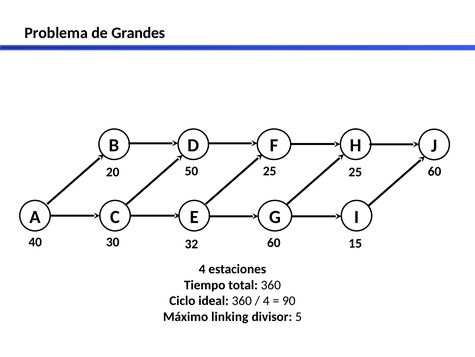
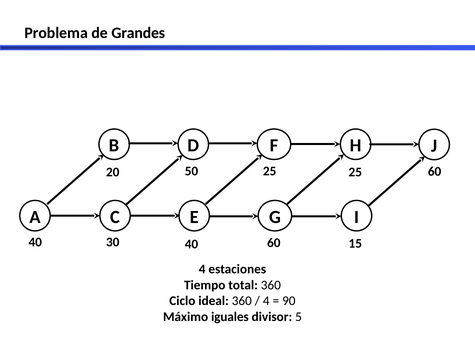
30 32: 32 -> 40 (191, 244)
linking: linking -> iguales (230, 316)
